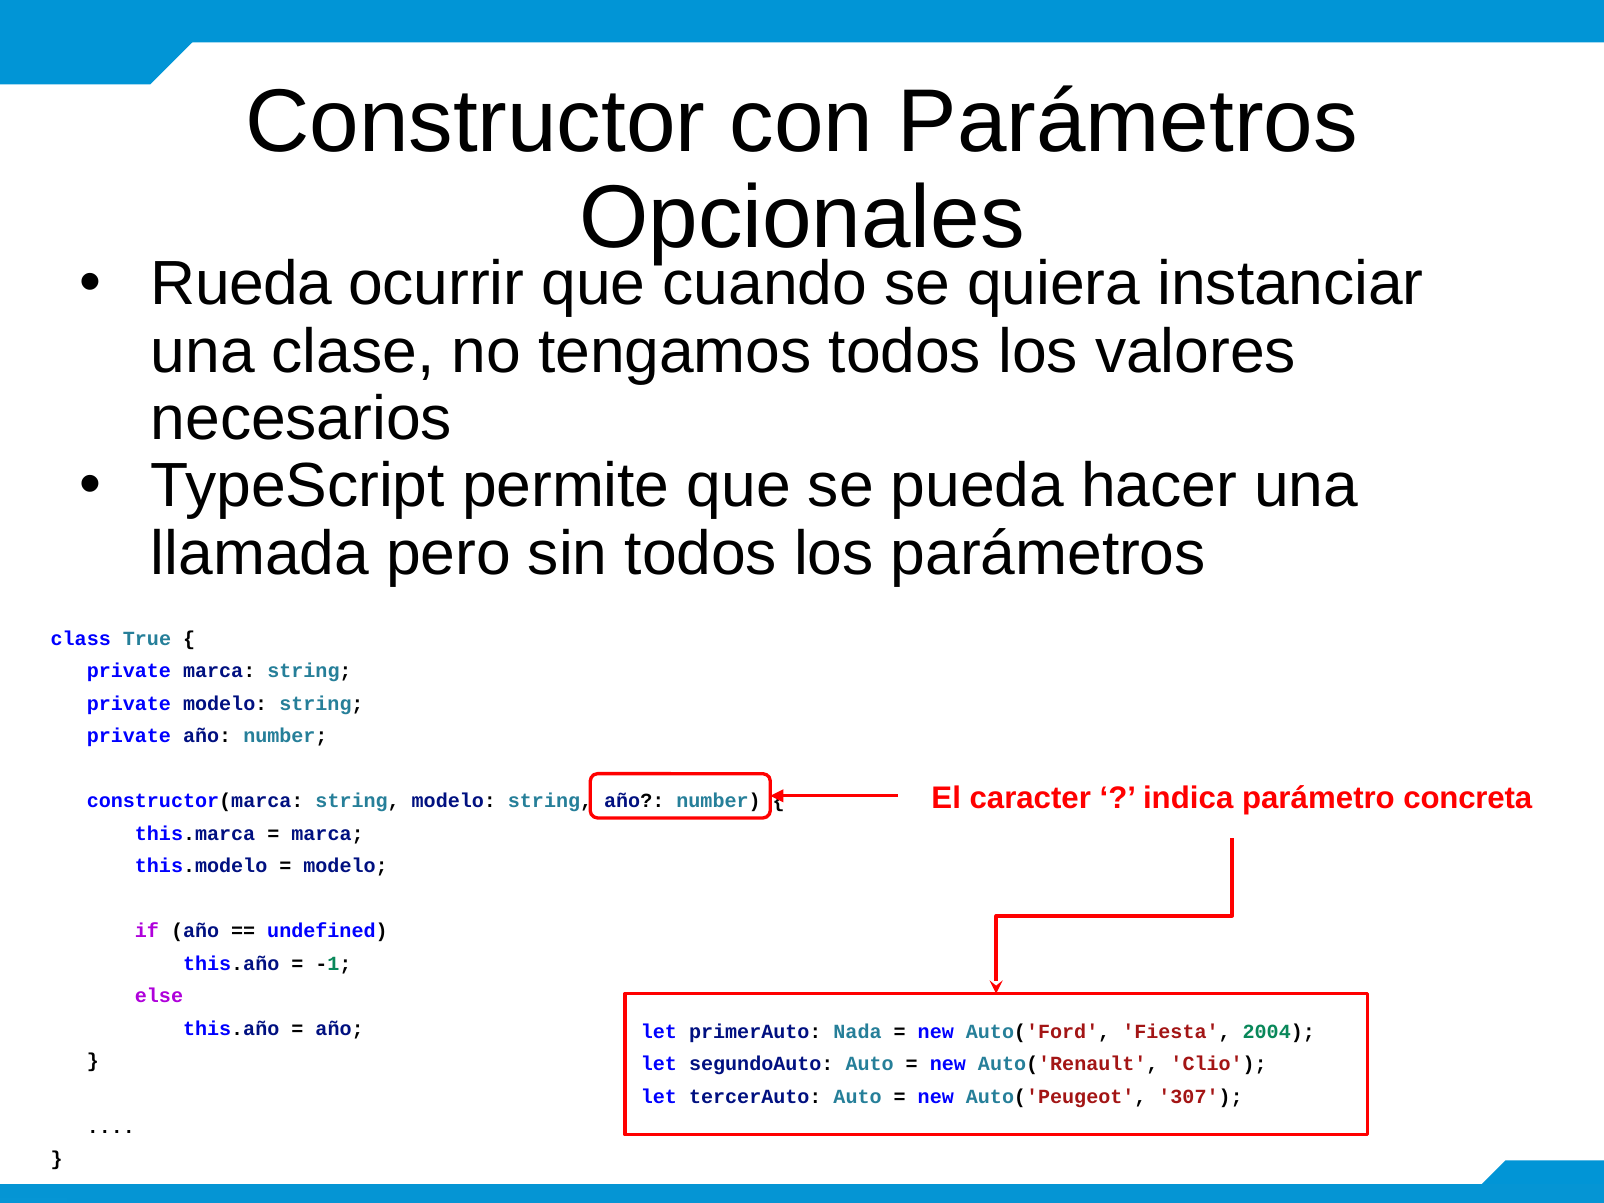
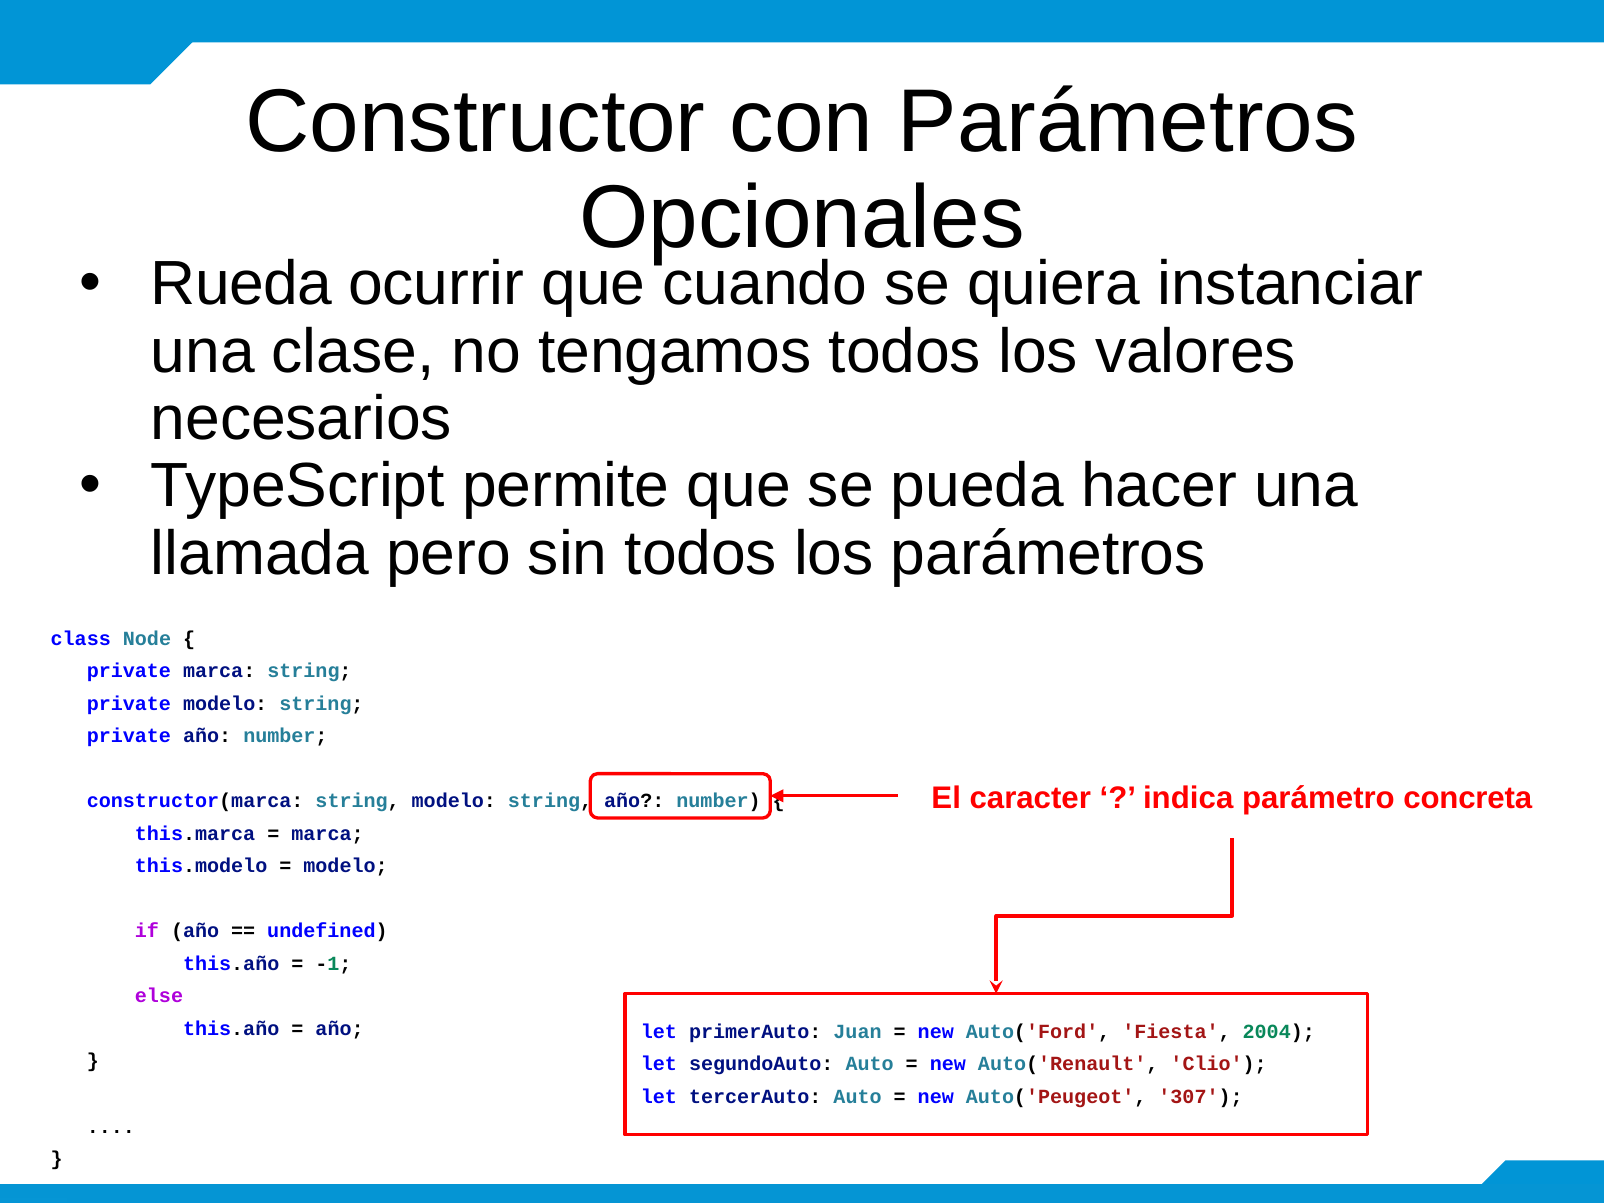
True: True -> Node (147, 639)
Nada: Nada -> Juan (858, 1031)
